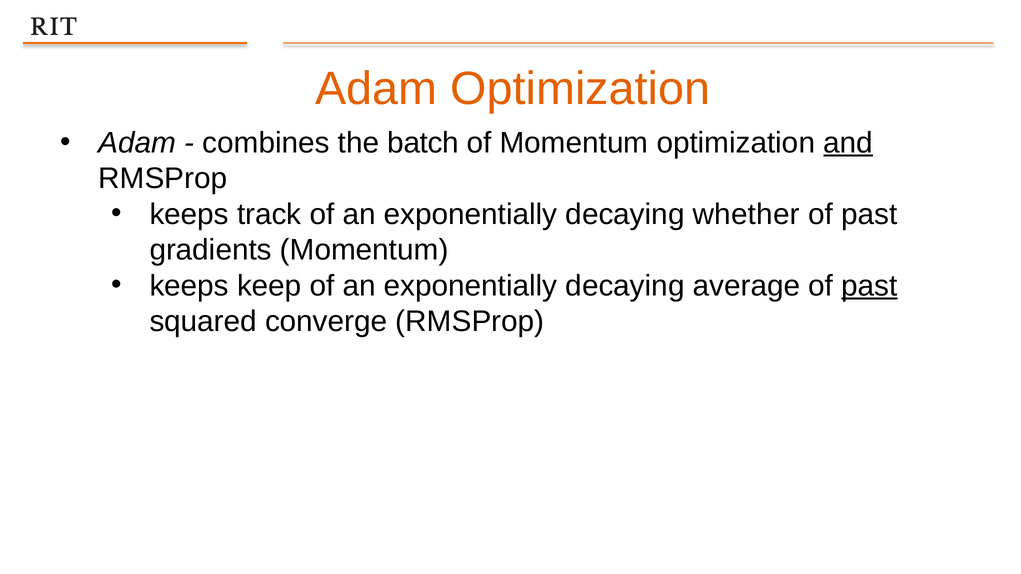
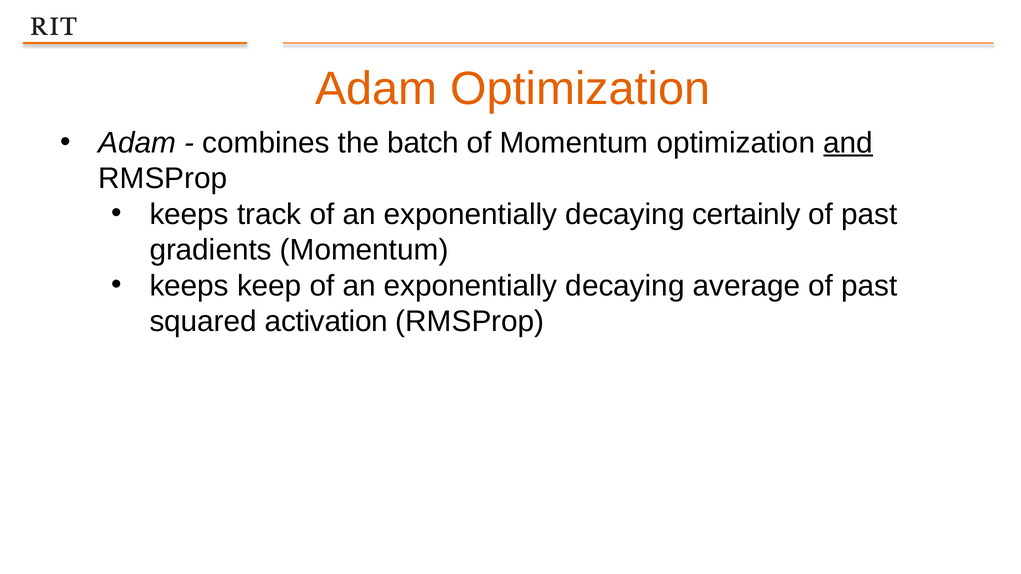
whether: whether -> certainly (747, 214)
past underline: present -> none (869, 286)
converge: converge -> activation (326, 322)
